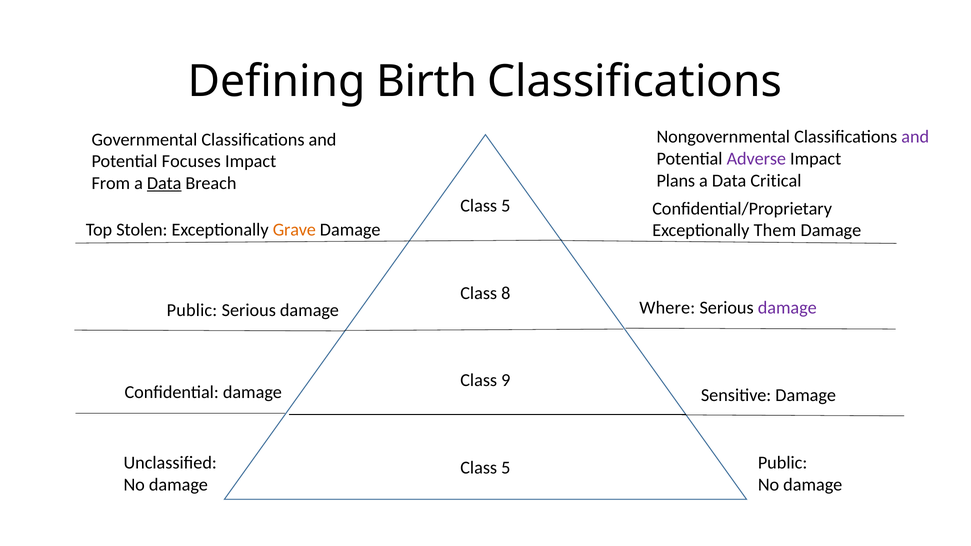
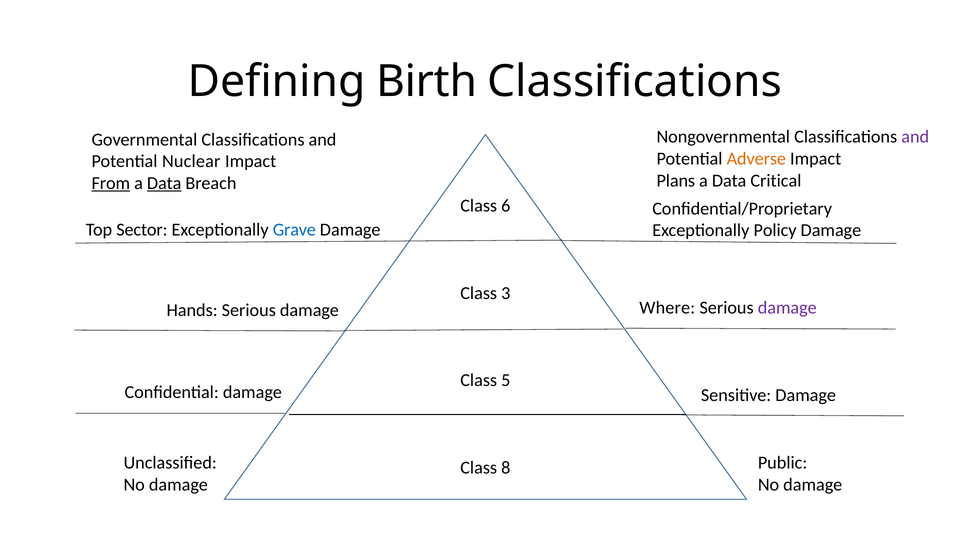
Adverse colour: purple -> orange (756, 159)
Focuses: Focuses -> Nuclear (191, 161)
From underline: none -> present (111, 183)
5: 5 -> 6 (506, 206)
Stolen: Stolen -> Sector (142, 230)
Grave colour: orange -> blue (294, 230)
Them: Them -> Policy (775, 230)
8: 8 -> 3 (506, 293)
Public: Public -> Hands (192, 310)
9: 9 -> 5 (506, 381)
5: 5 -> 8 (506, 468)
